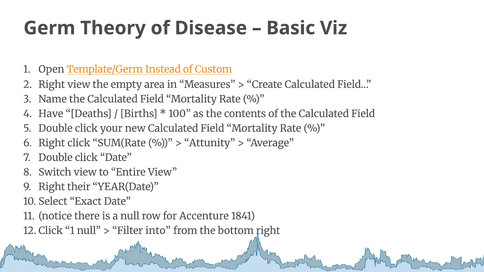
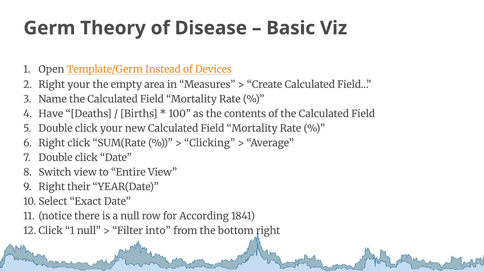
Custom: Custom -> Devices (213, 69)
Right view: view -> your (79, 85)
Attunity: Attunity -> Clicking (210, 143)
Accenture: Accenture -> According (204, 216)
